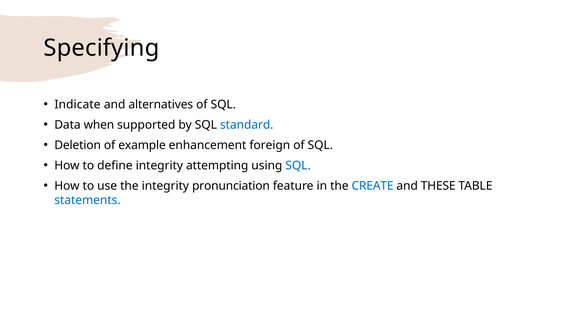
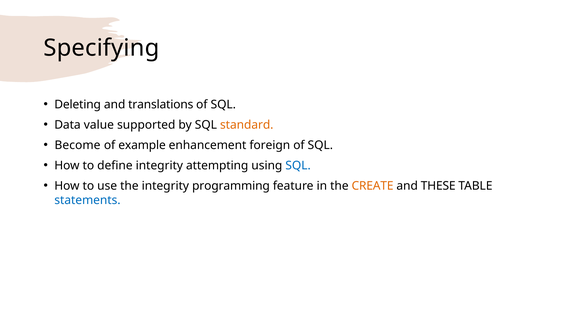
Indicate: Indicate -> Deleting (78, 105)
alternatives: alternatives -> translations (161, 105)
when: when -> value (99, 125)
standard colour: blue -> orange (247, 125)
Deletion: Deletion -> Become (78, 145)
pronunciation: pronunciation -> programming (231, 186)
CREATE colour: blue -> orange (373, 186)
